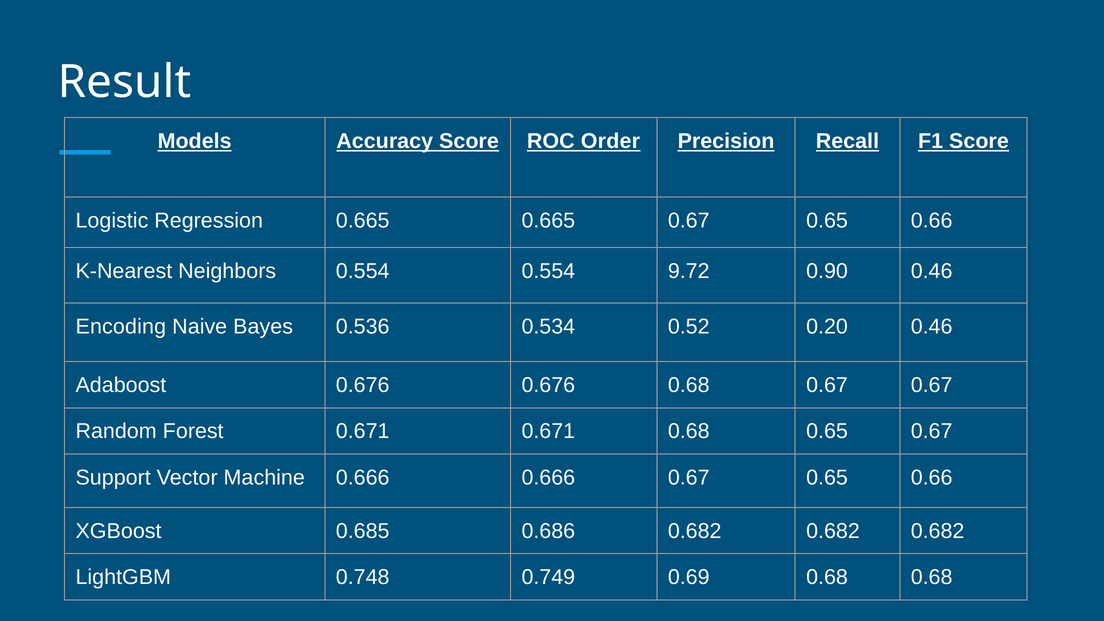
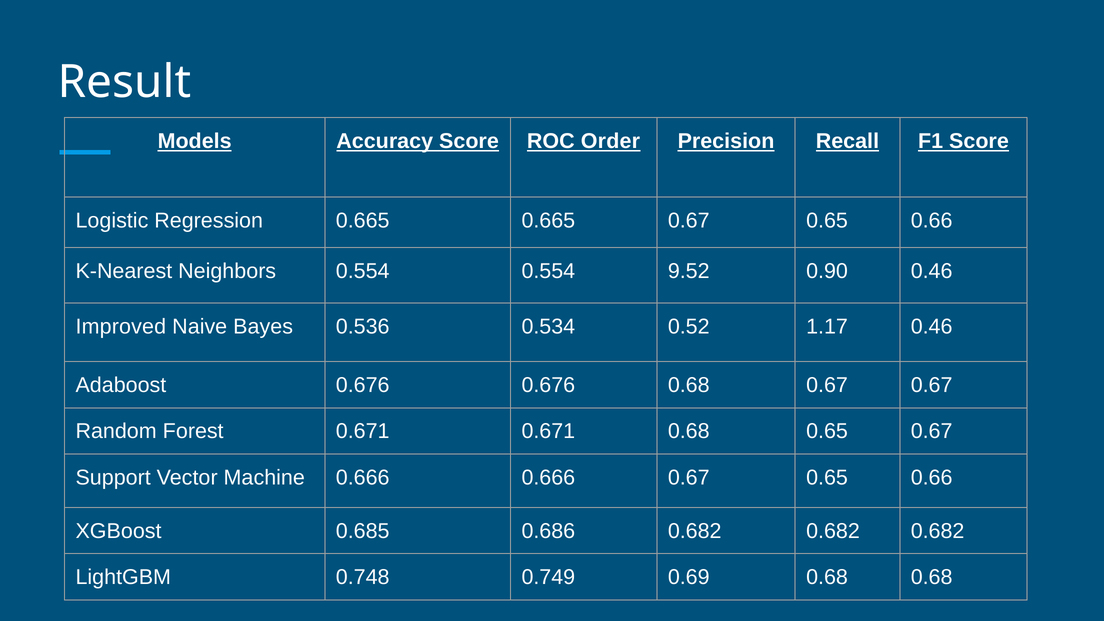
9.72: 9.72 -> 9.52 (689, 271)
Encoding: Encoding -> Improved (121, 327)
0.20: 0.20 -> 1.17 (827, 327)
